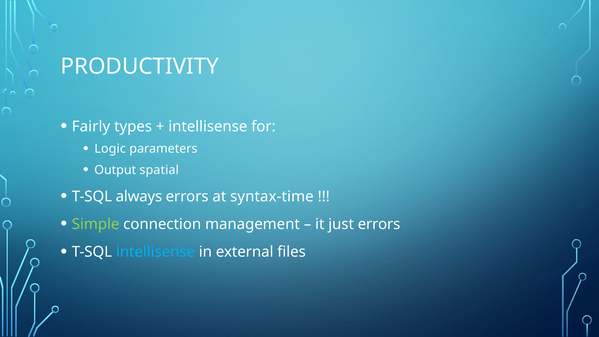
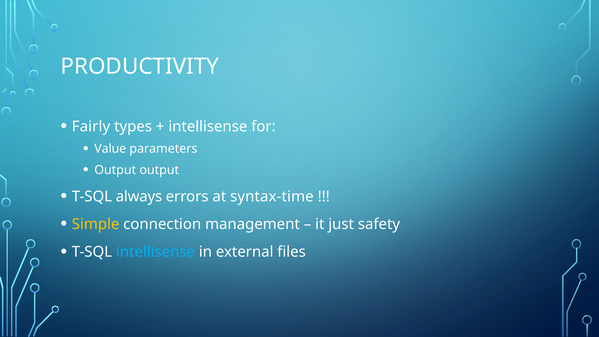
Logic: Logic -> Value (110, 149)
Output spatial: spatial -> output (159, 170)
Simple colour: light green -> yellow (96, 224)
just errors: errors -> safety (379, 224)
